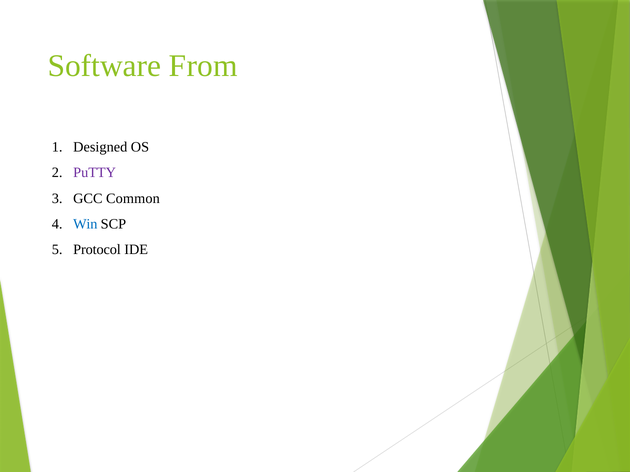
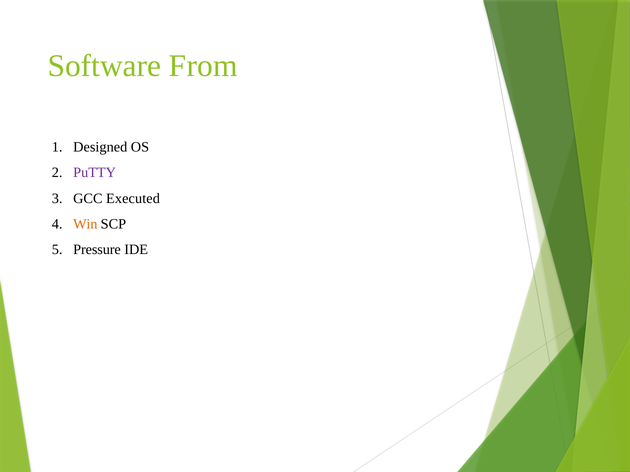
Common: Common -> Executed (133, 199)
Win colour: blue -> orange (85, 224)
Protocol: Protocol -> Pressure (97, 250)
